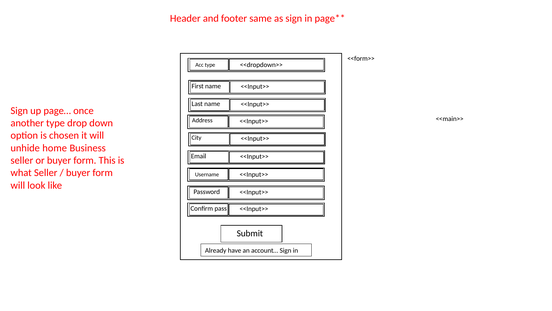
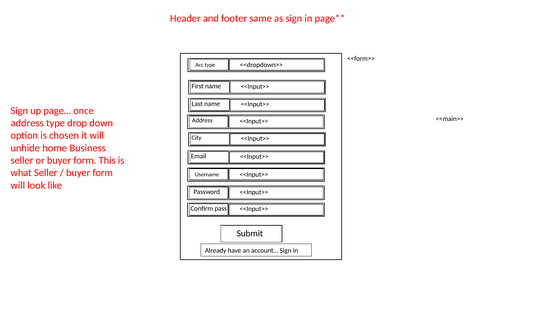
another: another -> address (27, 123)
